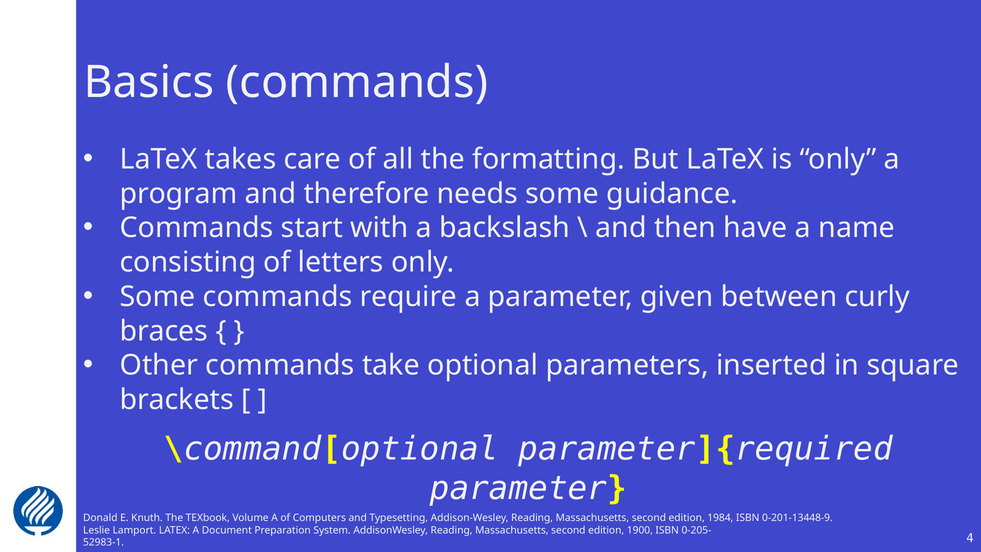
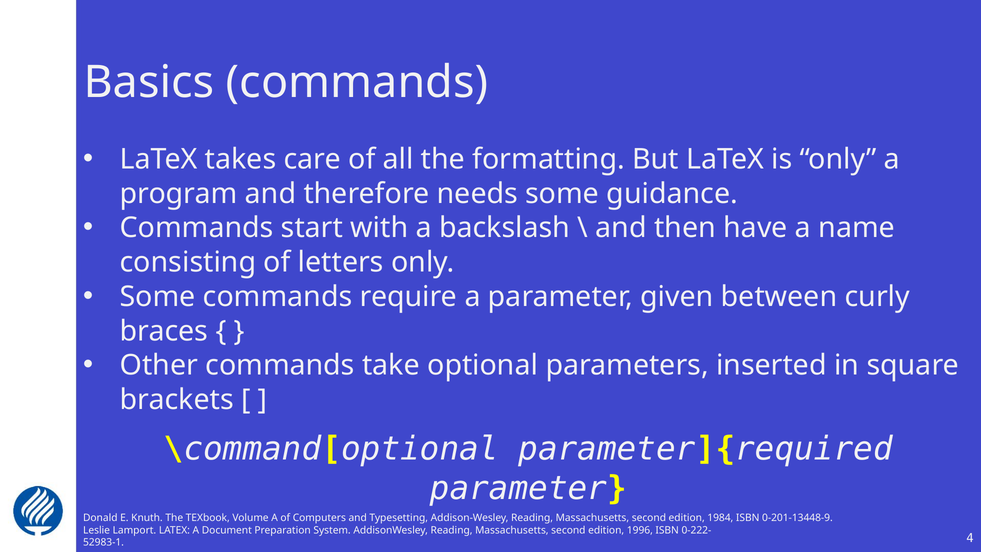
1900: 1900 -> 1996 (640, 530)
0-205-: 0-205- -> 0-222- (696, 530)
